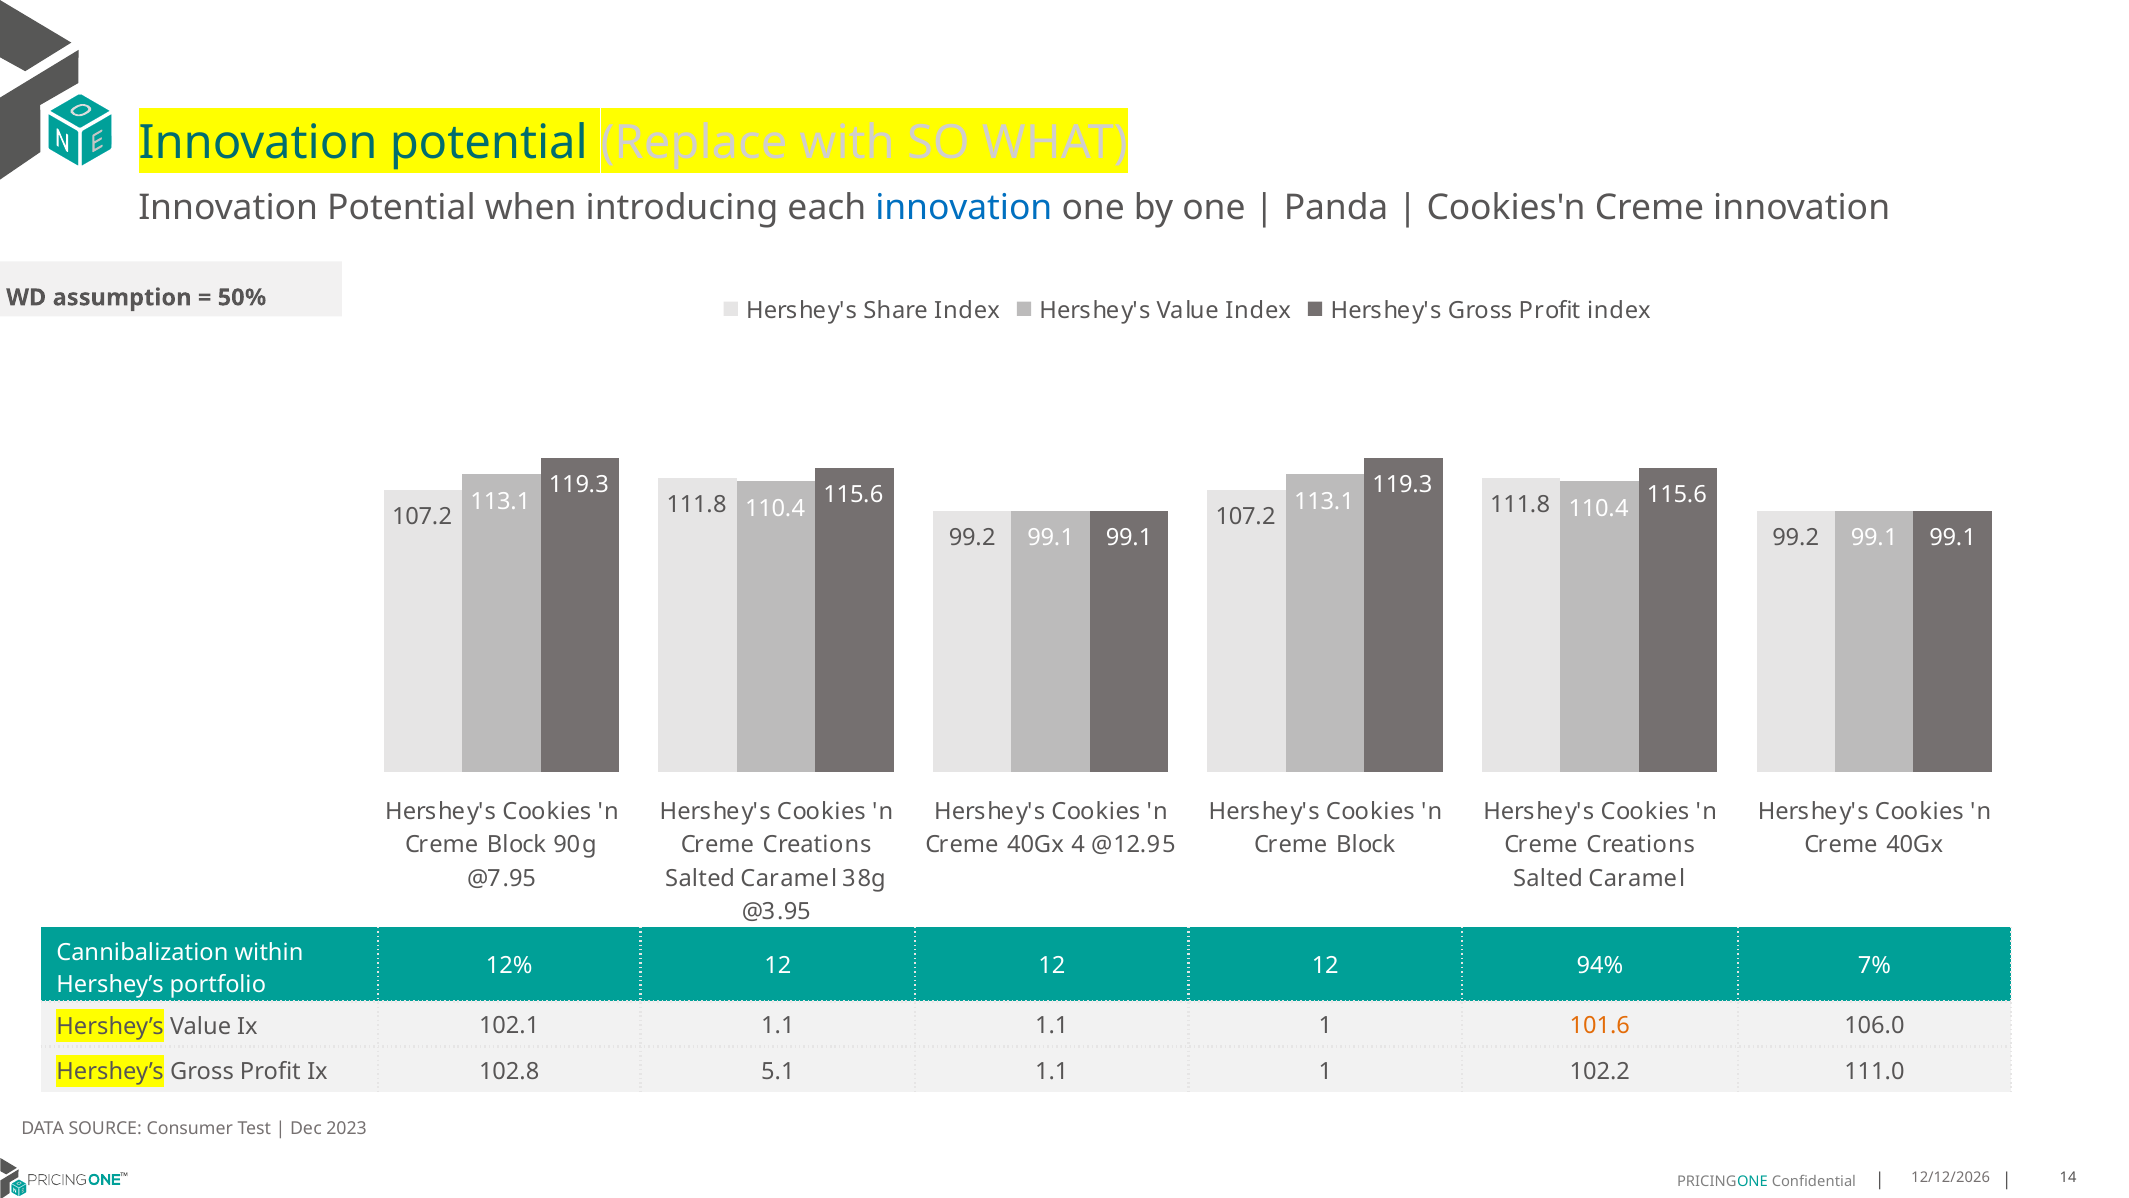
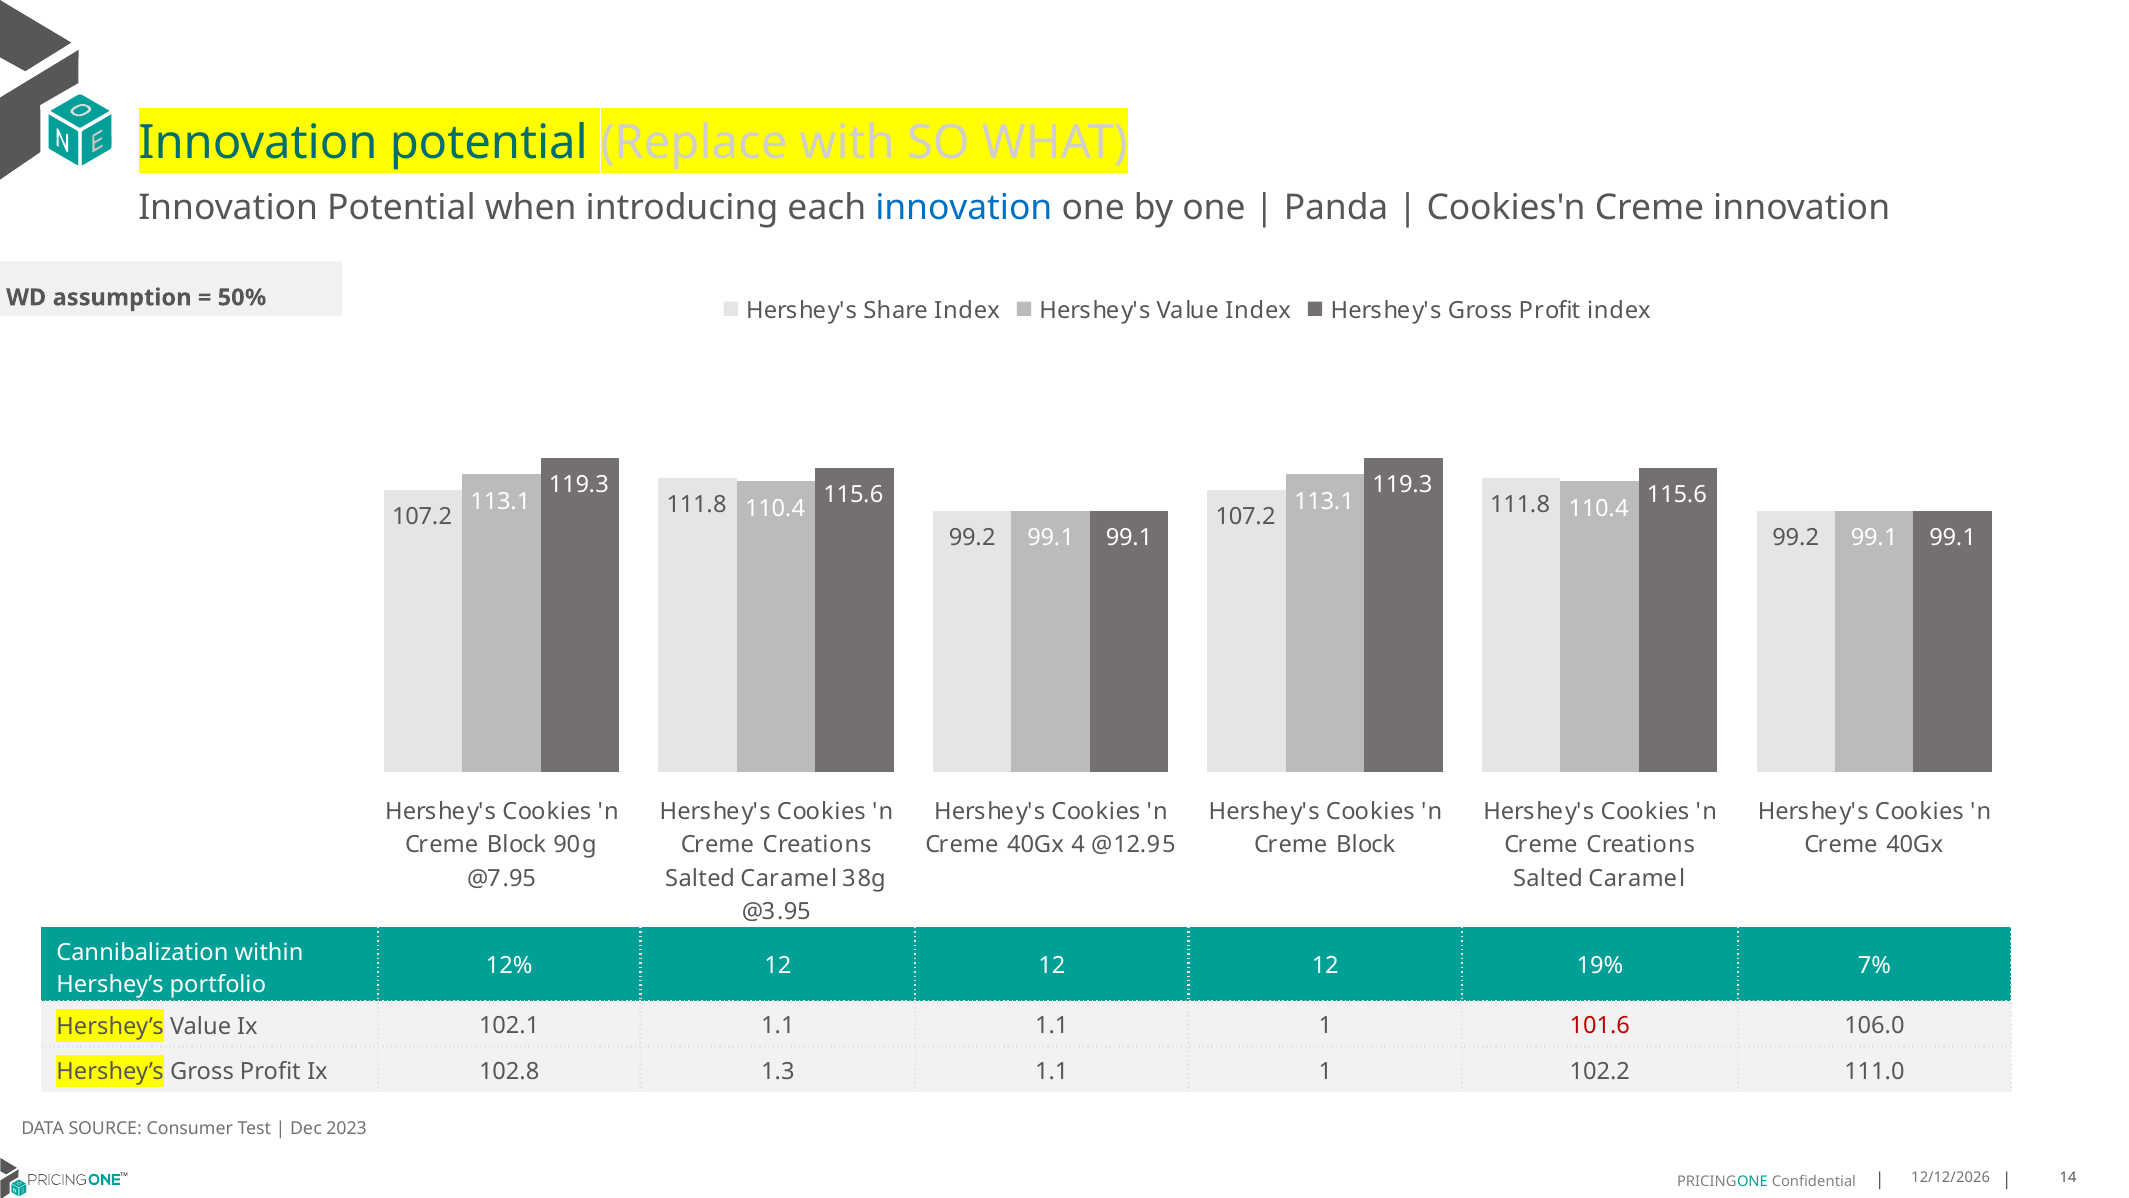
94%: 94% -> 19% (1600, 965)
101.6 colour: orange -> red (1600, 1026)
5.1: 5.1 -> 1.3 (778, 1071)
